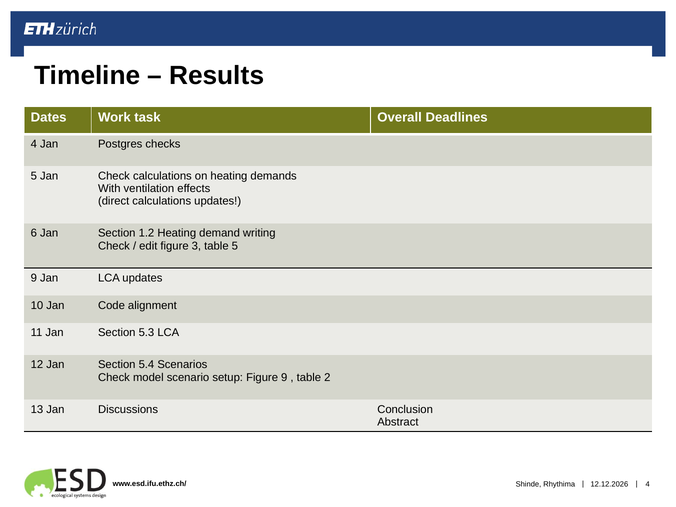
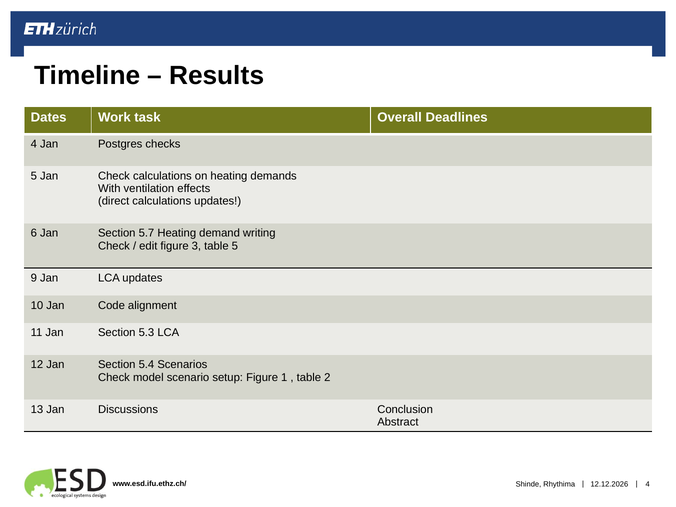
1.2: 1.2 -> 5.7 (146, 233)
Figure 9: 9 -> 1 (284, 377)
